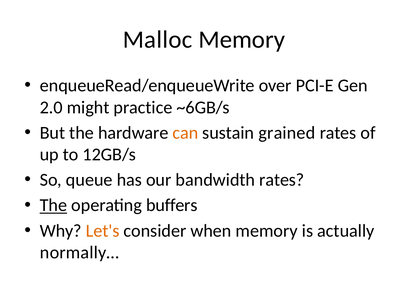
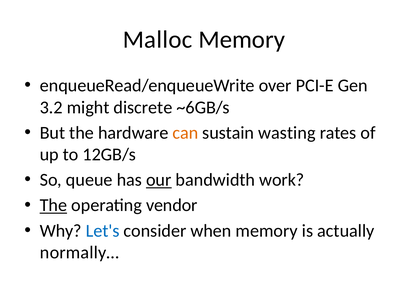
2.0: 2.0 -> 3.2 (51, 107)
practice: practice -> discrete (143, 107)
grained: grained -> wasting (287, 133)
our underline: none -> present (159, 180)
bandwidth rates: rates -> work (282, 180)
buffers: buffers -> vendor (172, 205)
Let's colour: orange -> blue (103, 231)
